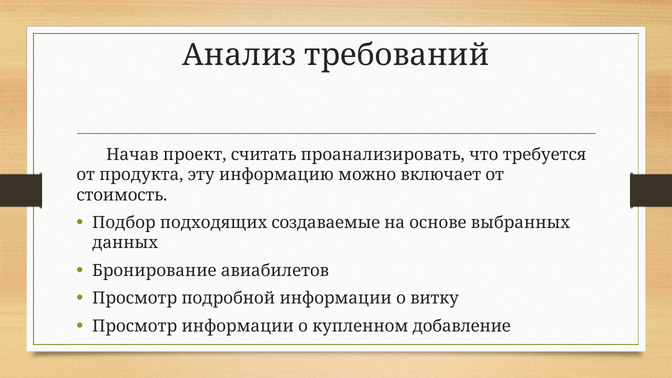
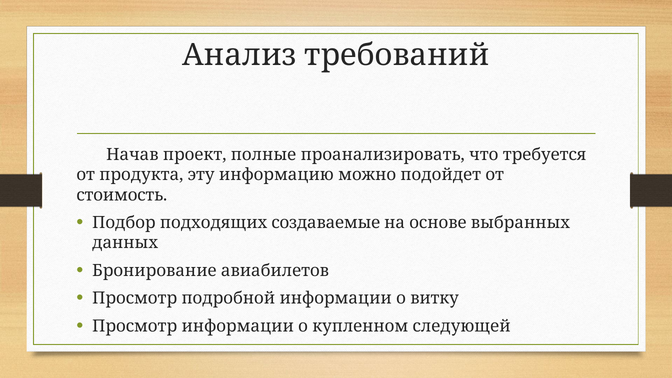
считать: считать -> полные (264, 155)
включает: включает -> подойдет (441, 175)
добавление: добавление -> следующей (462, 326)
